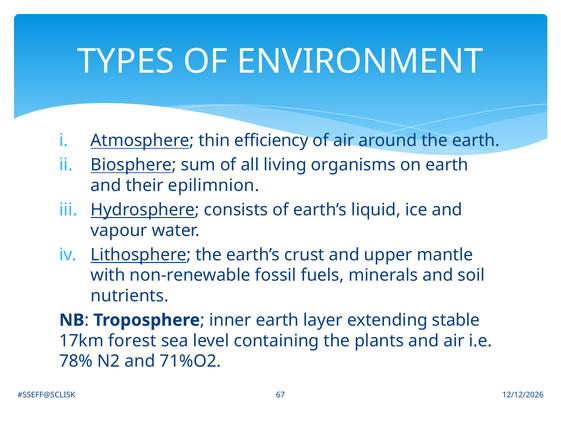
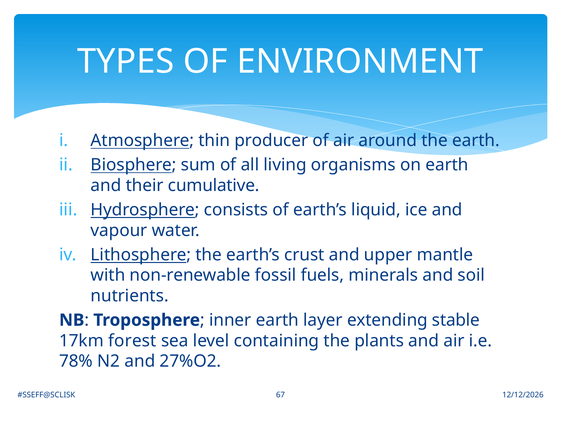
efficiency: efficiency -> producer (271, 141)
epilimnion: epilimnion -> cumulative (214, 185)
71%O2: 71%O2 -> 27%O2 (190, 361)
